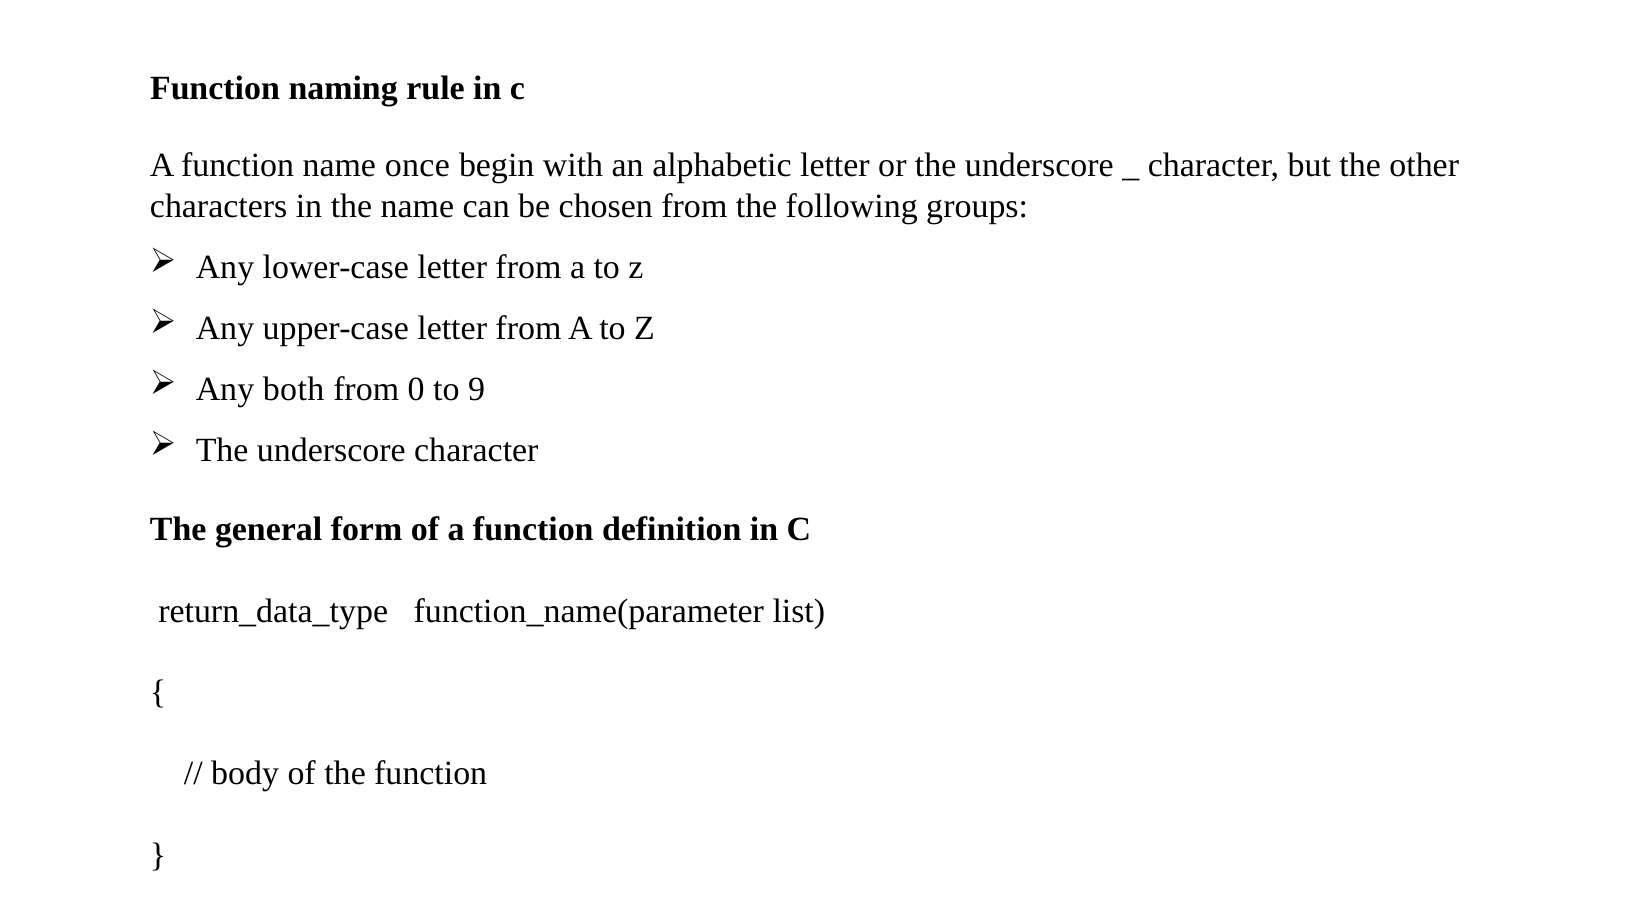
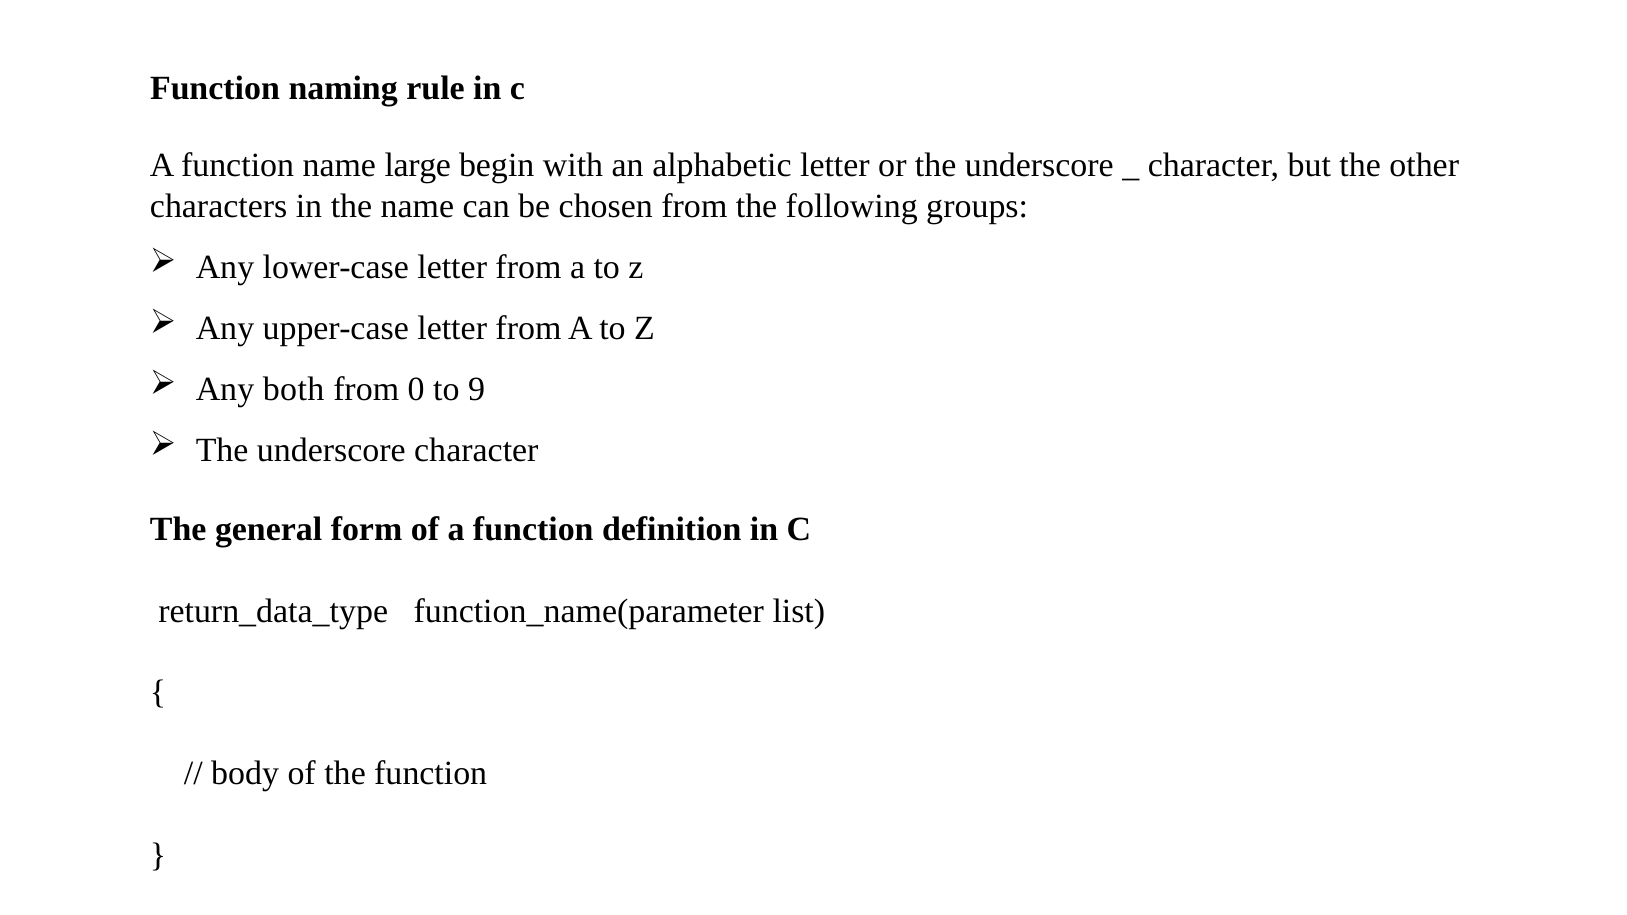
once: once -> large (418, 165)
